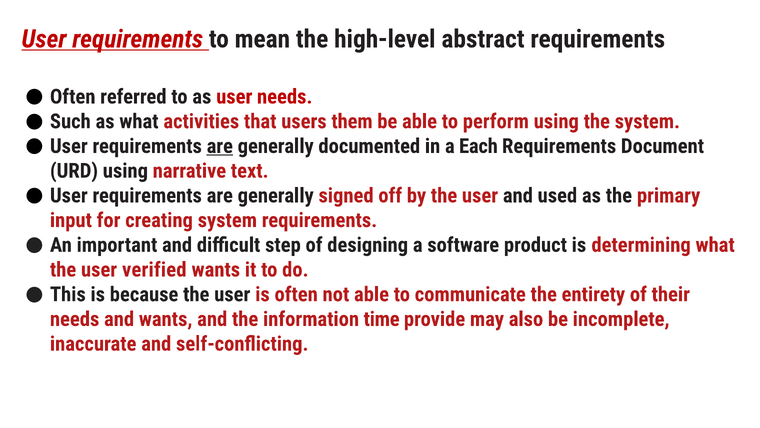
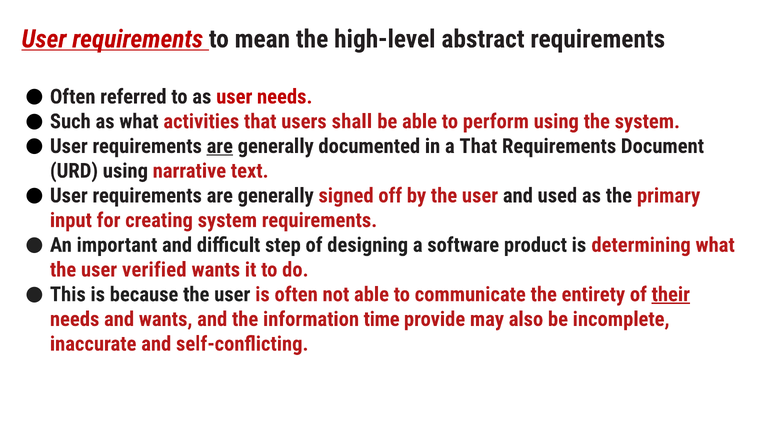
them: them -> shall (352, 121)
a Each: Each -> That (478, 146)
their underline: none -> present (671, 294)
